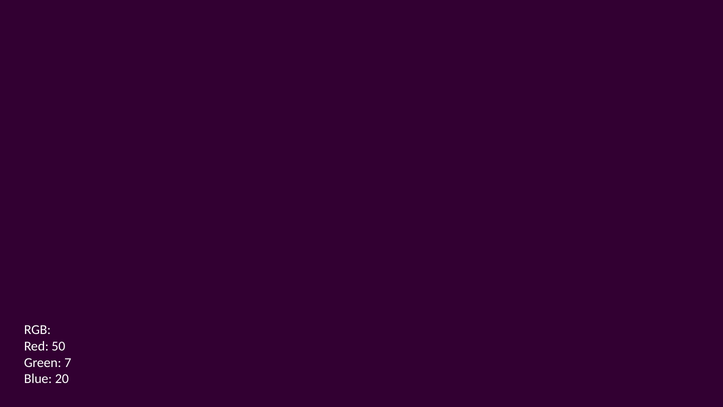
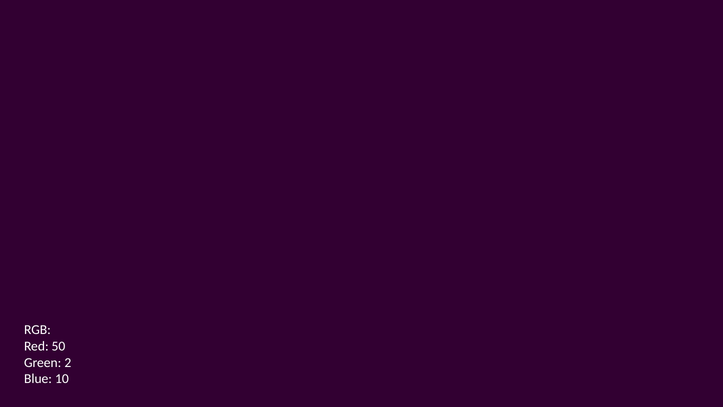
7: 7 -> 2 (68, 362)
20: 20 -> 10 (62, 379)
